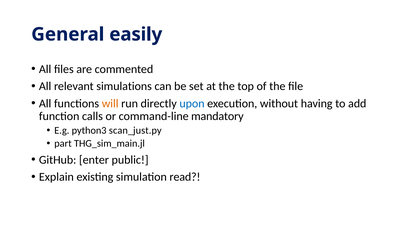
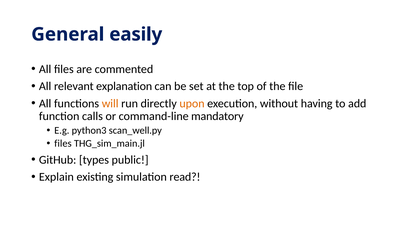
simulations: simulations -> explanation (124, 87)
upon colour: blue -> orange (192, 104)
scan_just.py: scan_just.py -> scan_well.py (135, 131)
part: part -> files (63, 144)
enter: enter -> types (94, 160)
